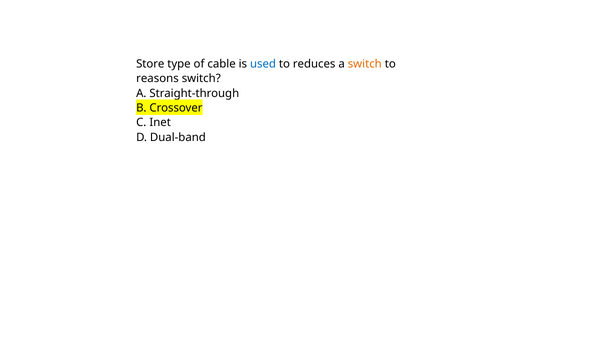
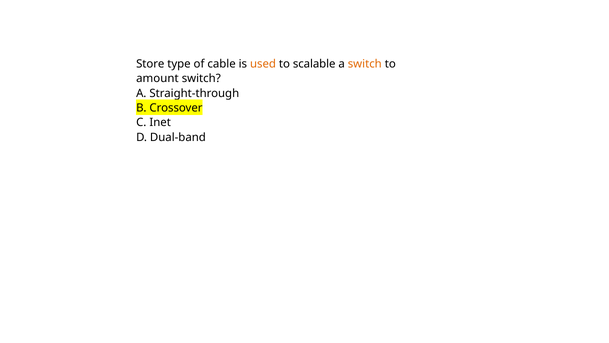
used colour: blue -> orange (263, 64)
reduces: reduces -> scalable (314, 64)
reasons: reasons -> amount (157, 79)
